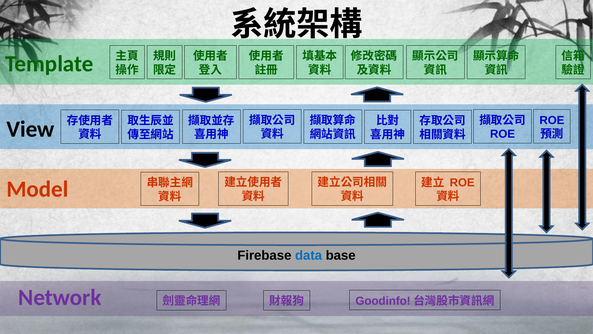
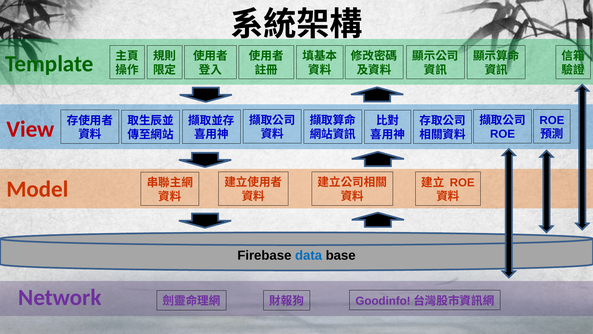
View colour: black -> red (30, 129)
